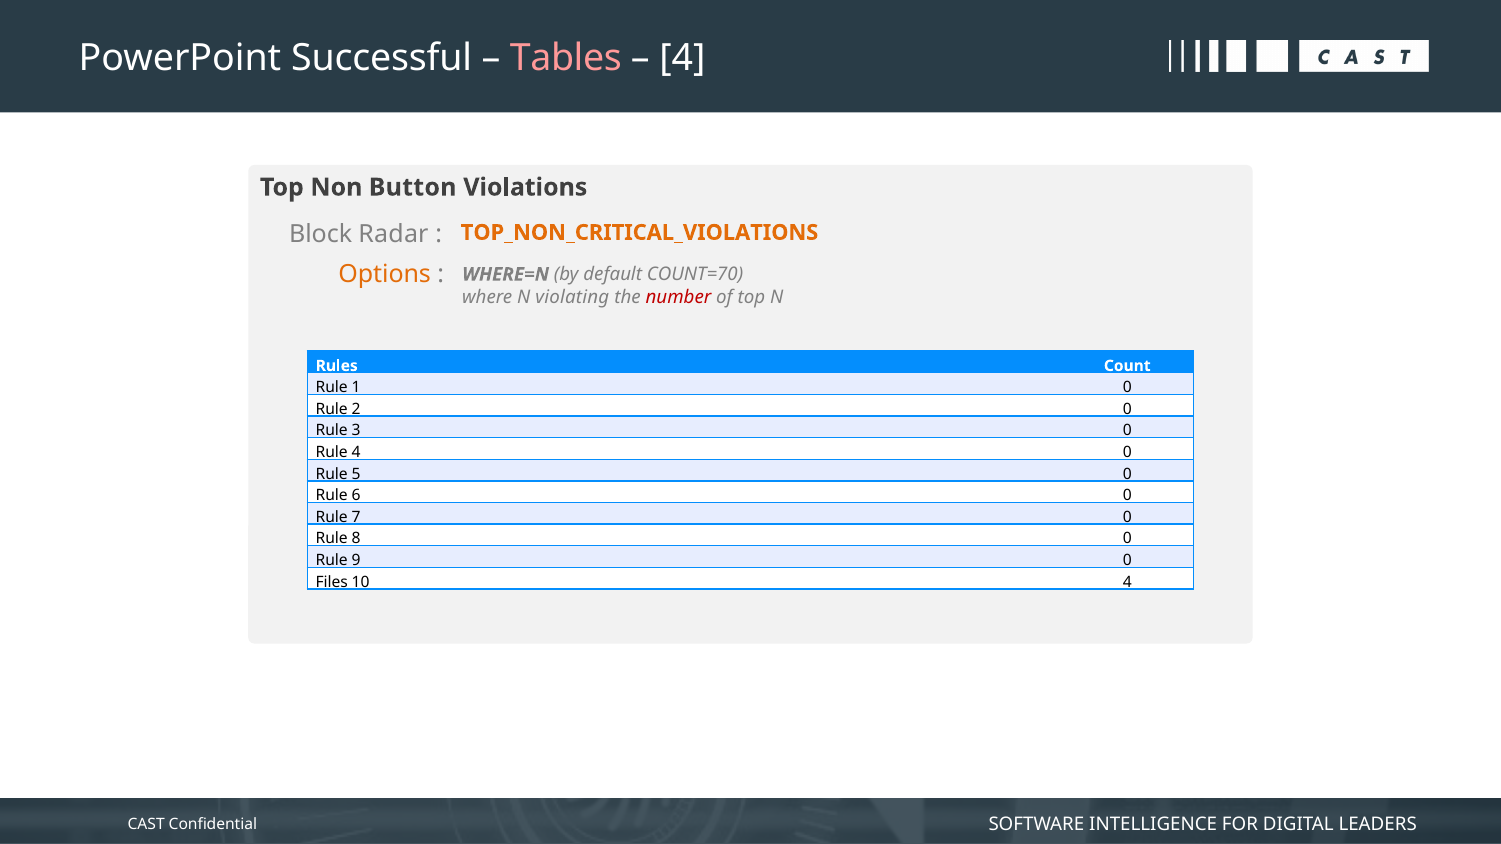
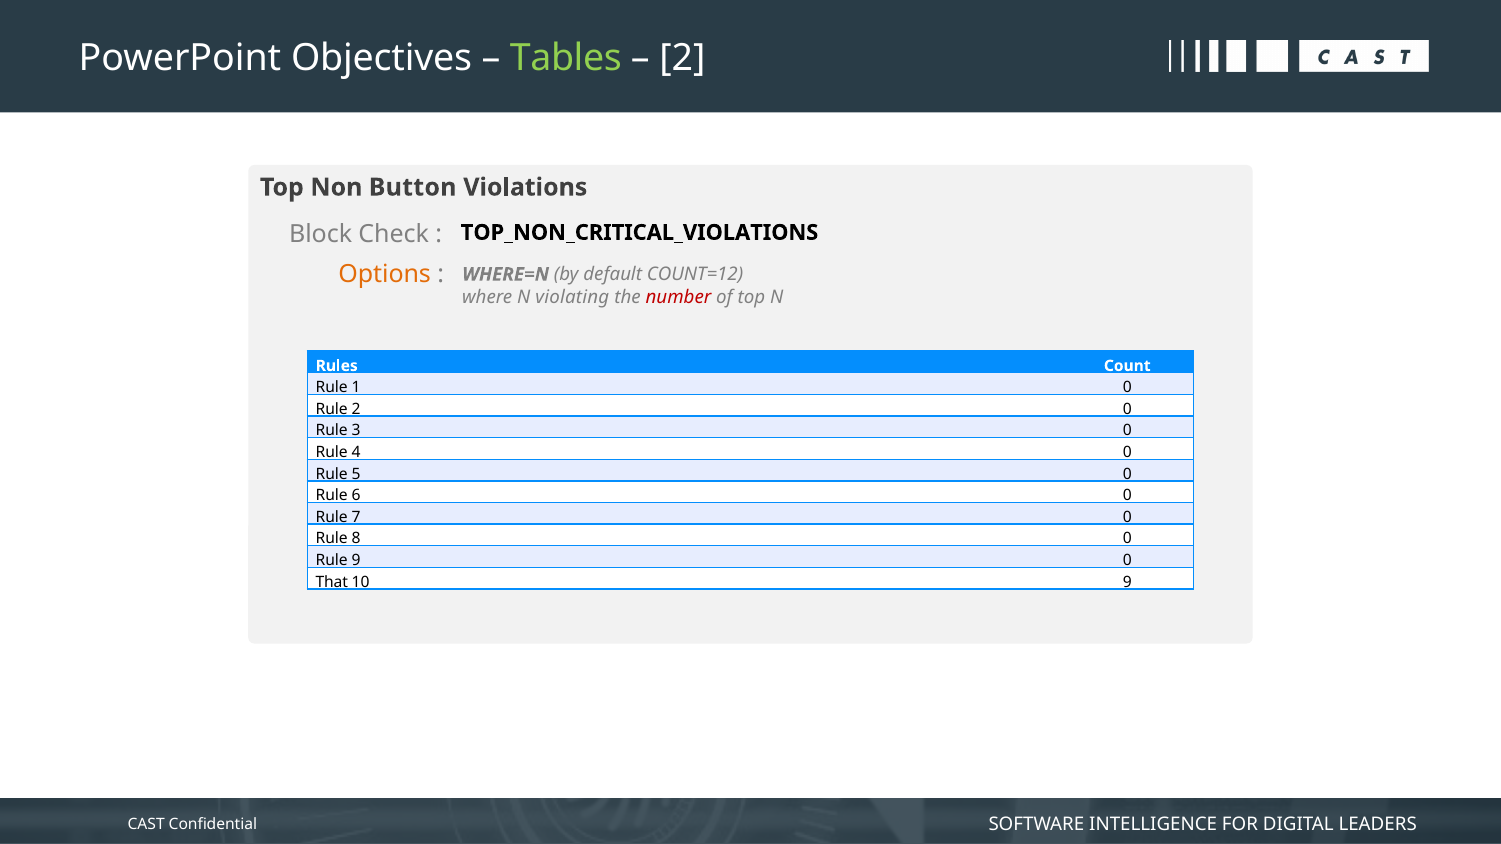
Successful: Successful -> Objectives (382, 58)
Tables colour: pink -> light green (566, 58)
4: 4 -> 2 (682, 58)
Radar: Radar -> Check (394, 235)
TOP_NON_CRITICAL_VIOLATIONS colour: orange -> black (640, 233)
COUNT=70: COUNT=70 -> COUNT=12 (695, 275)
Files: Files -> That (332, 582)
10 4: 4 -> 9 (1127, 582)
